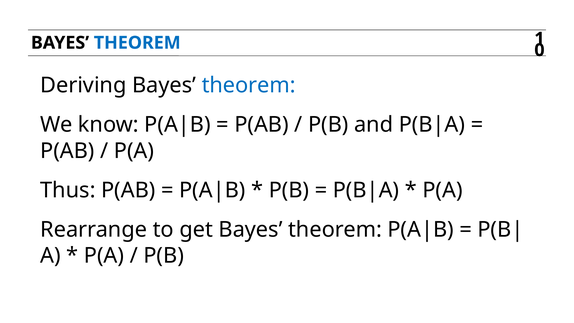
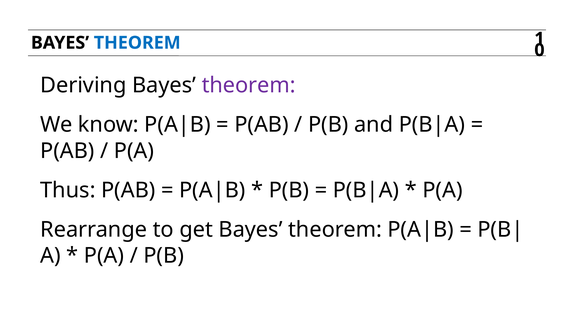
theorem colour: blue -> purple (249, 85)
